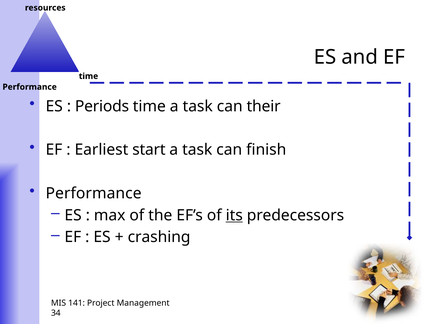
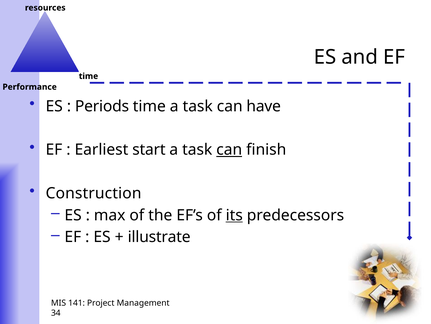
their: their -> have (264, 106)
can underline: none -> present (229, 149)
Performance: Performance -> Construction (94, 193)
crashing: crashing -> illustrate (159, 237)
